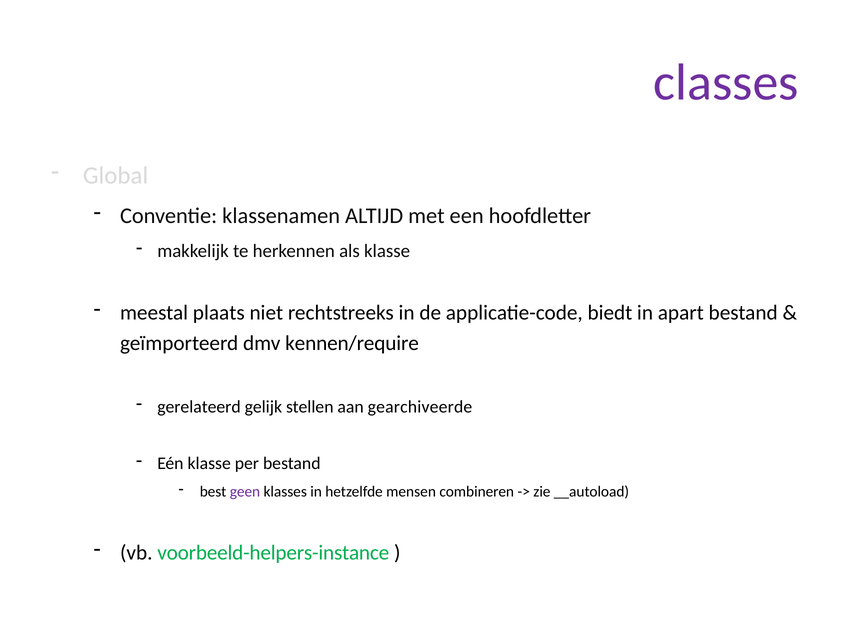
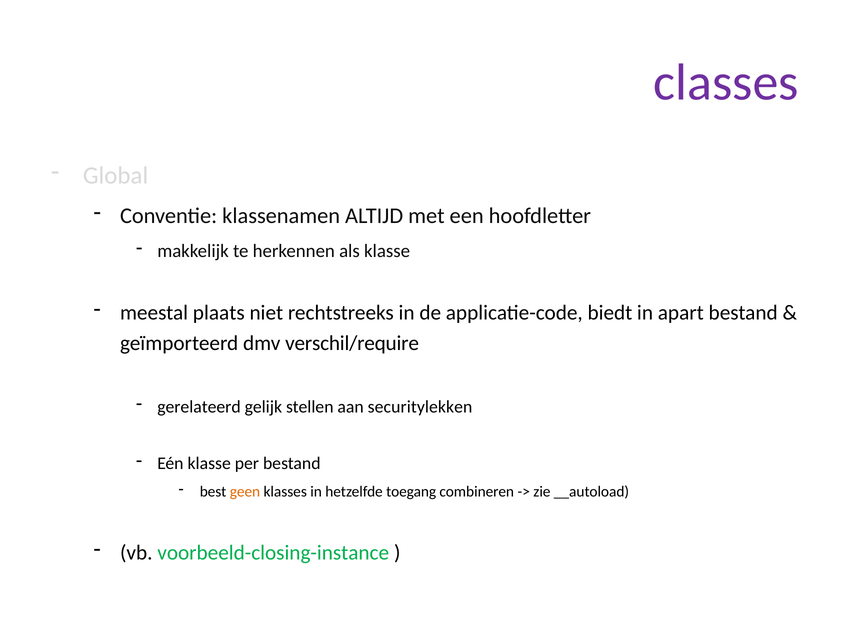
kennen/require: kennen/require -> verschil/require (352, 343)
gearchiveerde: gearchiveerde -> securitylekken (420, 407)
geen colour: purple -> orange (245, 491)
mensen: mensen -> toegang (411, 491)
voorbeeld-helpers-instance: voorbeeld-helpers-instance -> voorbeeld-closing-instance (273, 552)
